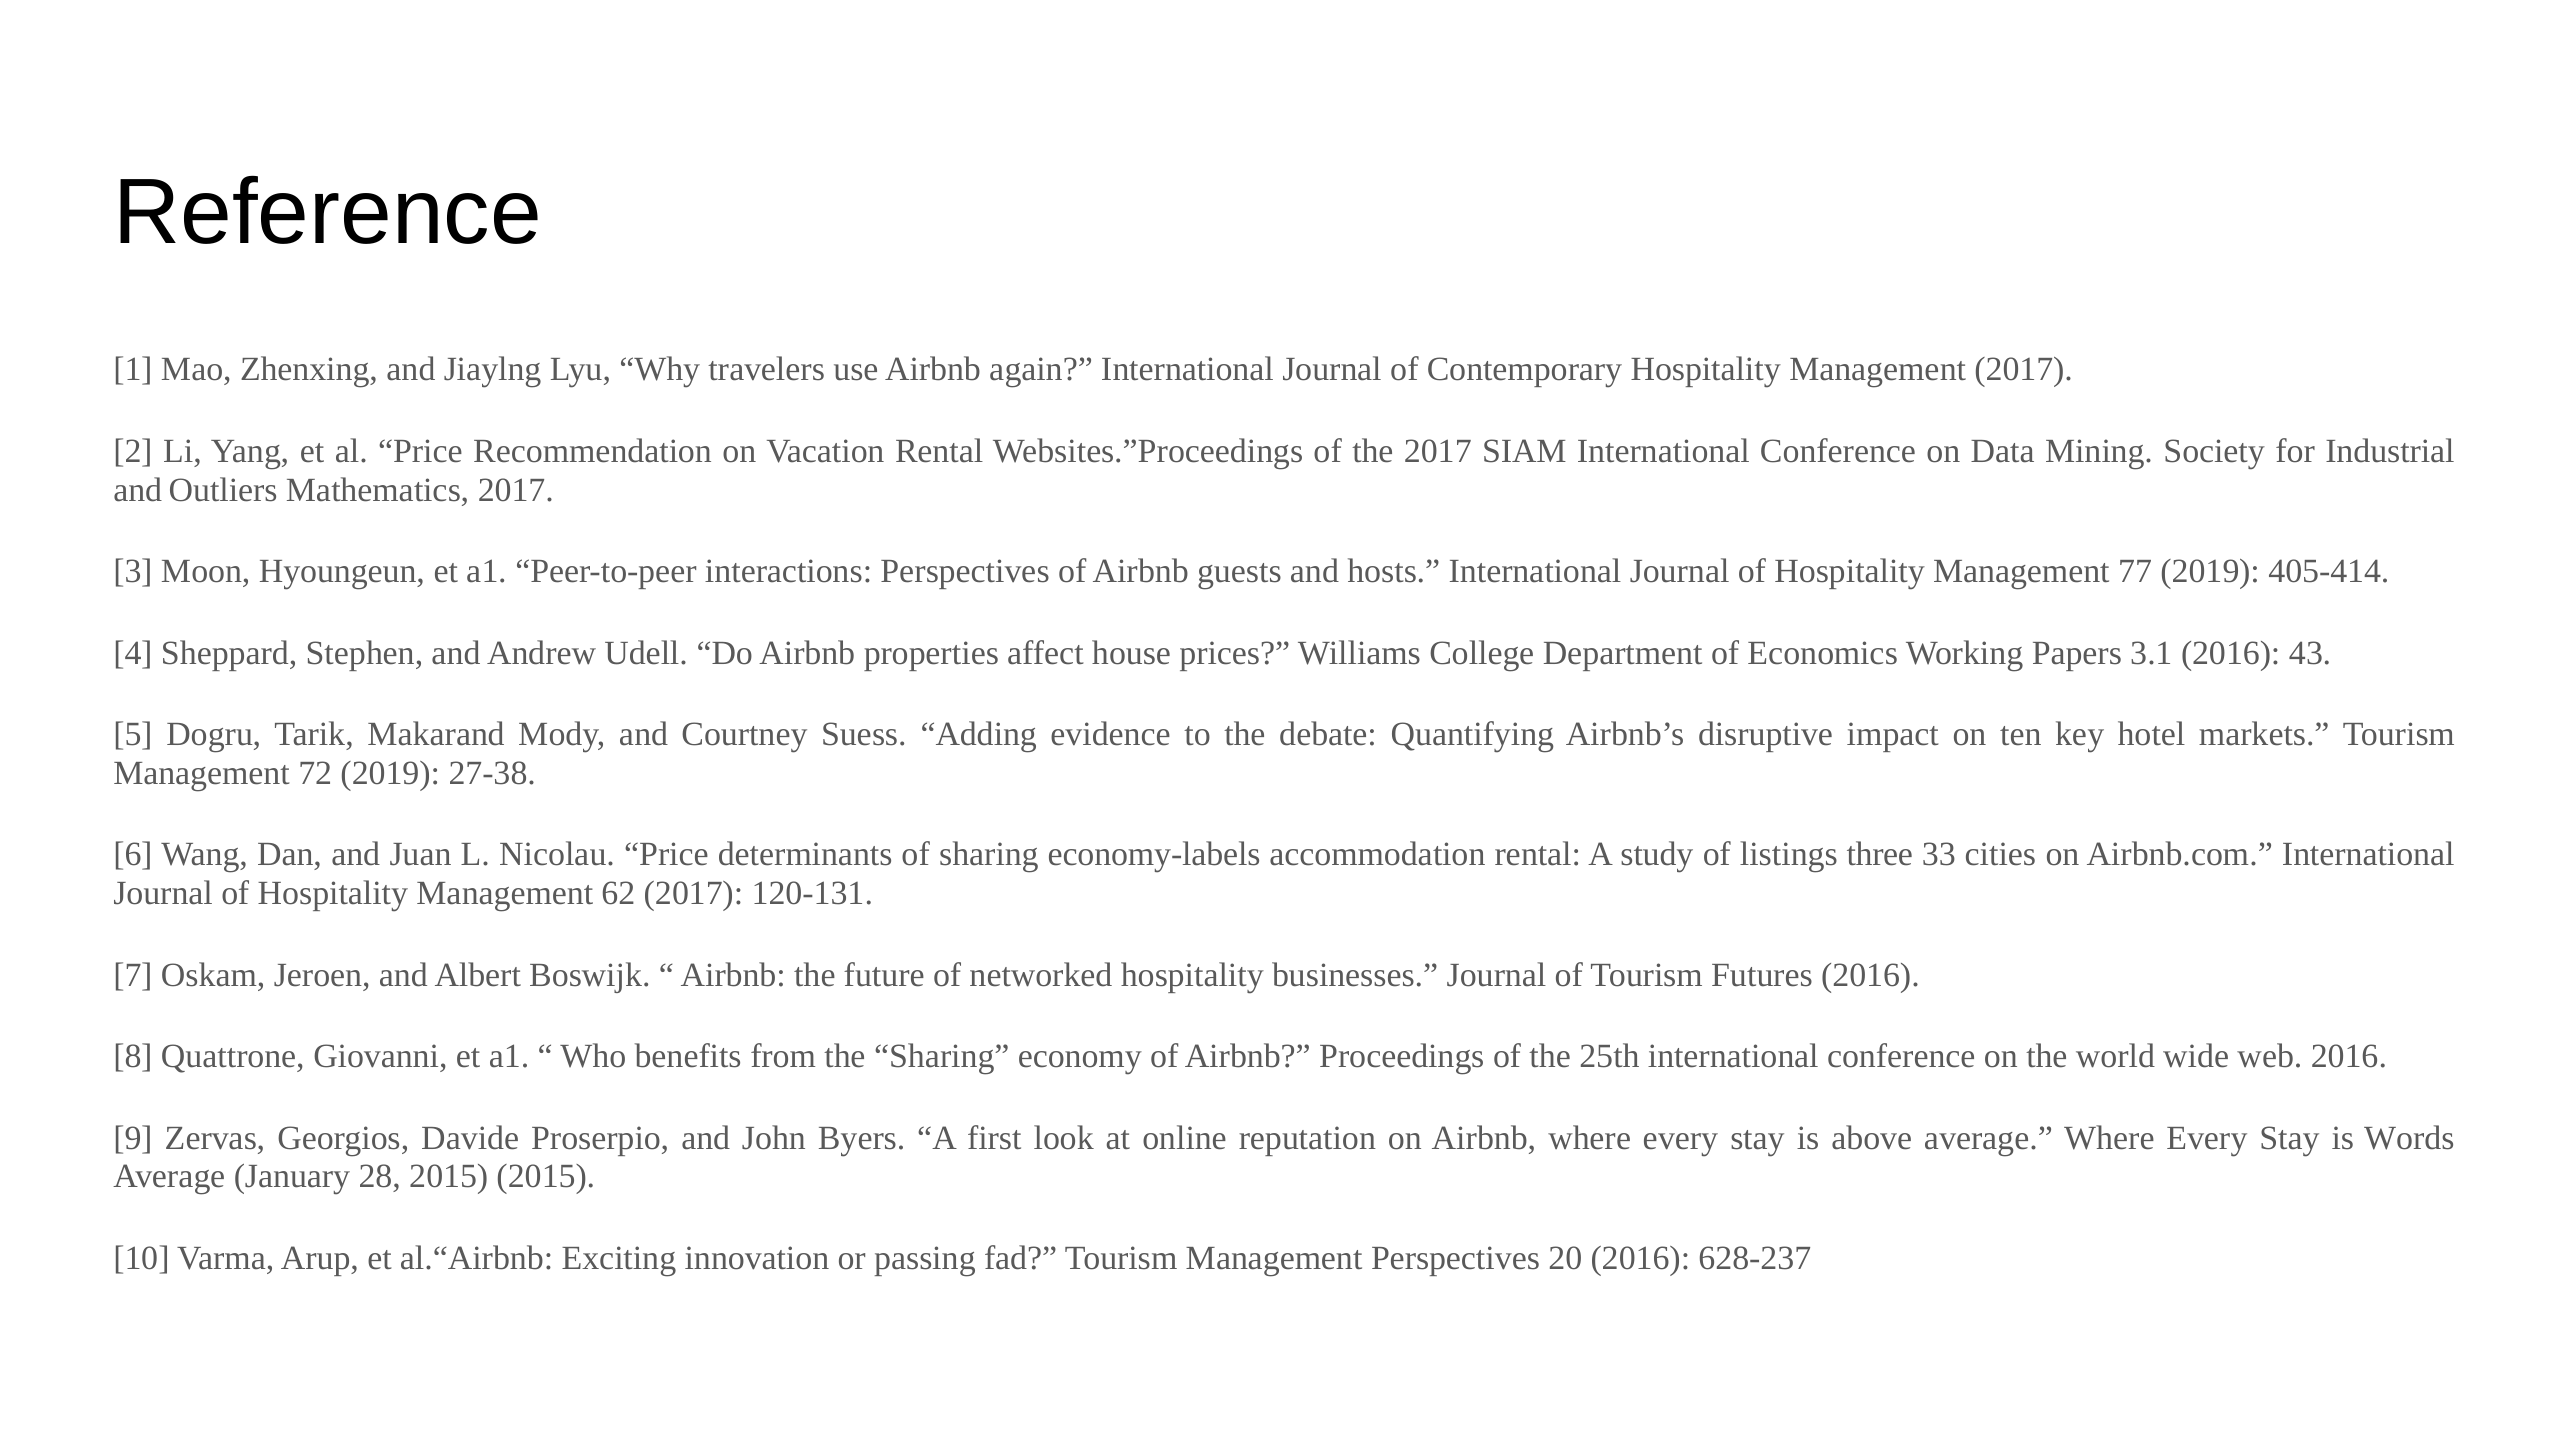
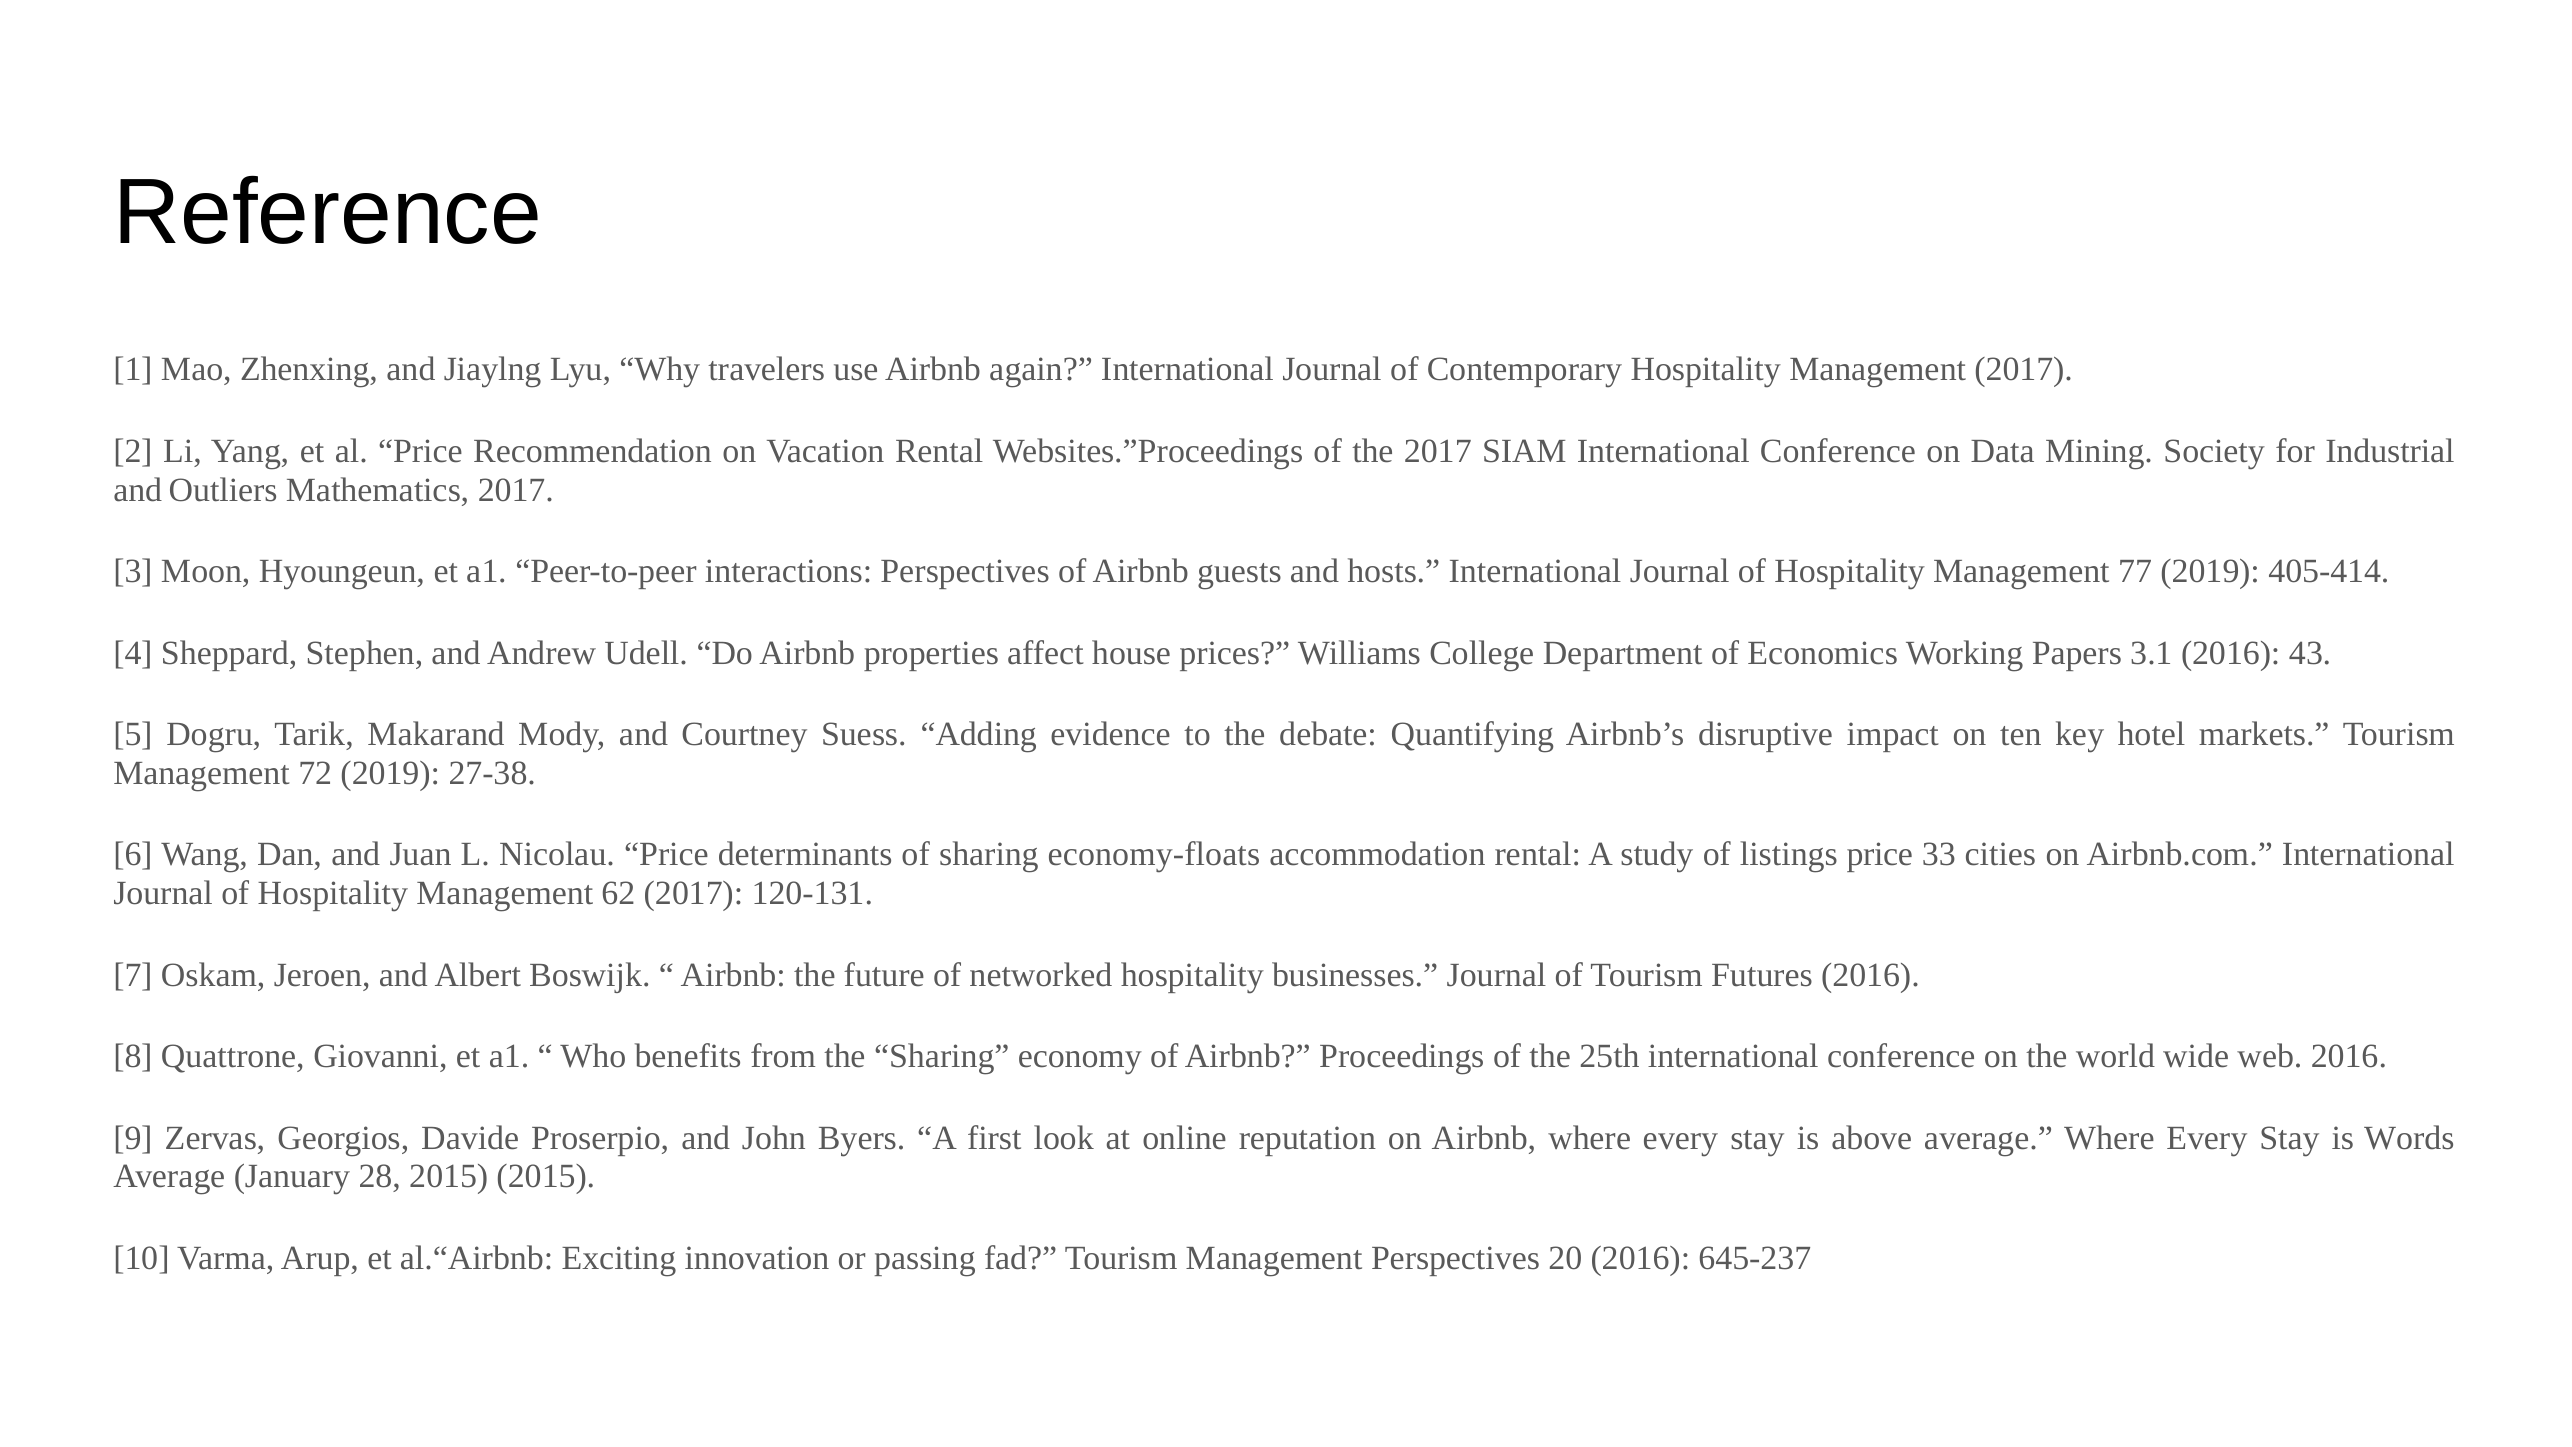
economy-labels: economy-labels -> economy-floats (1154, 855)
listings three: three -> price (1880, 855)
628-237: 628-237 -> 645-237 (1755, 1258)
